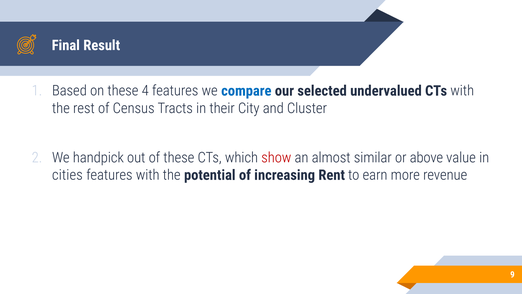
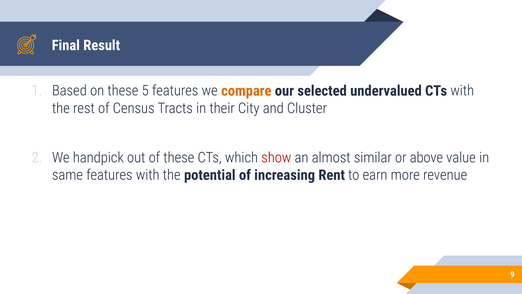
4: 4 -> 5 (145, 91)
compare colour: blue -> orange (246, 91)
cities: cities -> same (68, 175)
